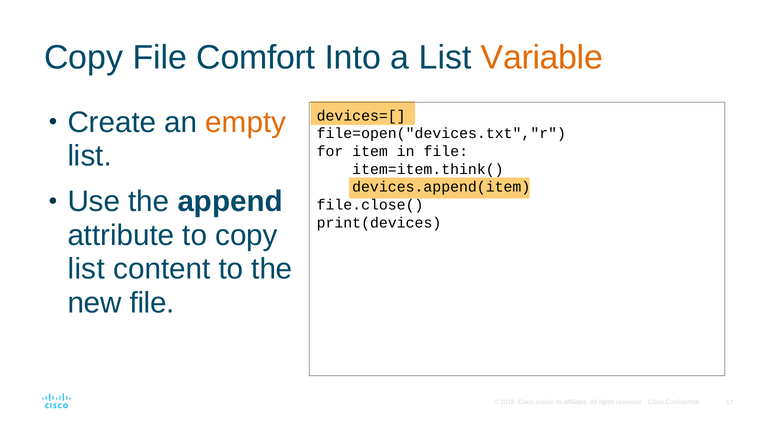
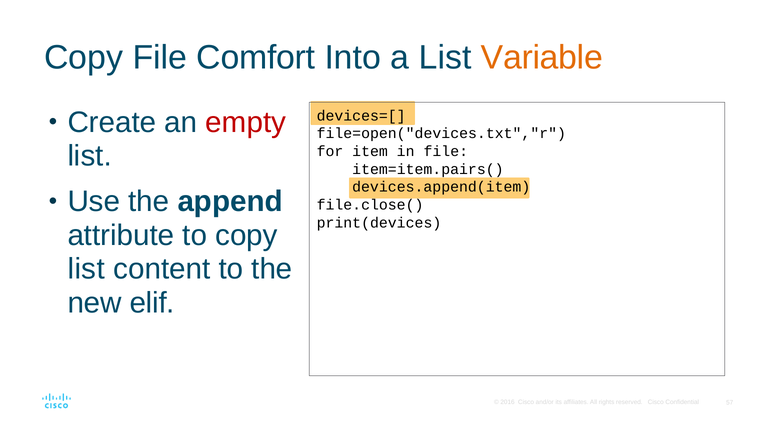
empty colour: orange -> red (246, 122)
item=item.think(: item=item.think( -> item=item.pairs( (428, 169)
new file: file -> elif (152, 303)
